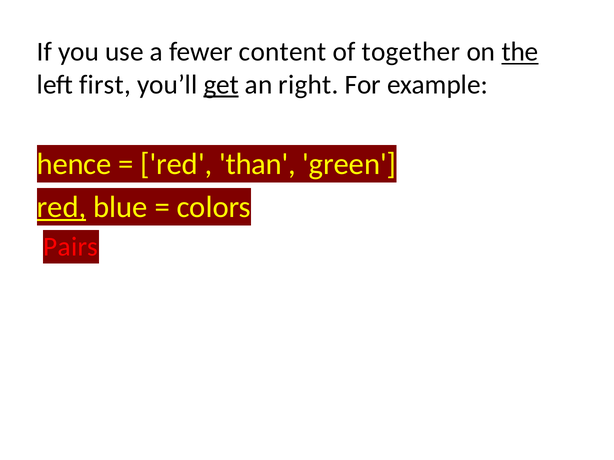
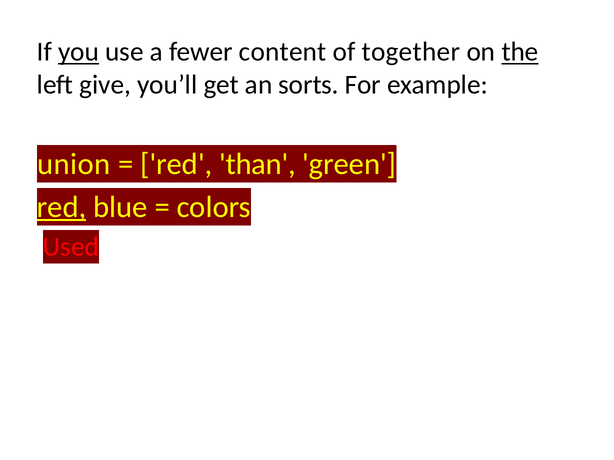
you underline: none -> present (79, 52)
first: first -> give (105, 85)
get underline: present -> none (221, 85)
right: right -> sorts (309, 85)
hence: hence -> union (74, 164)
Pairs: Pairs -> Used (71, 247)
